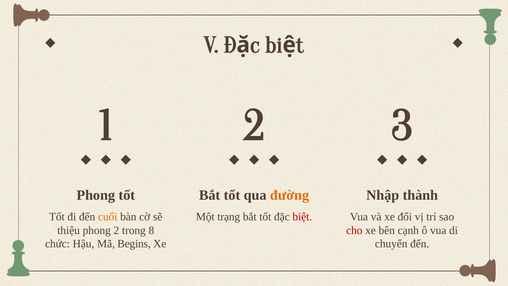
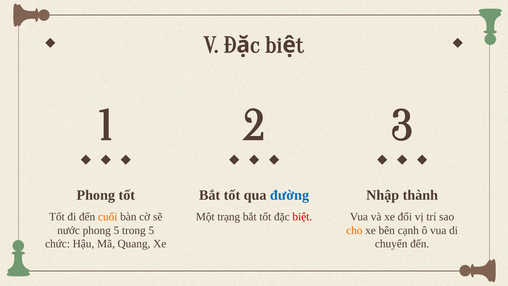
đường colour: orange -> blue (290, 195)
thiệu: thiệu -> nước (69, 230)
phong 2: 2 -> 5 (116, 230)
trong 8: 8 -> 5 (151, 230)
cho colour: red -> orange (354, 230)
Begins: Begins -> Quang (134, 244)
